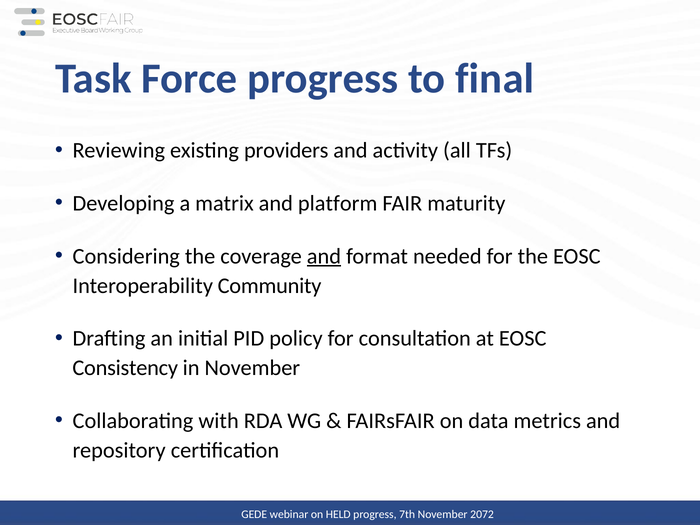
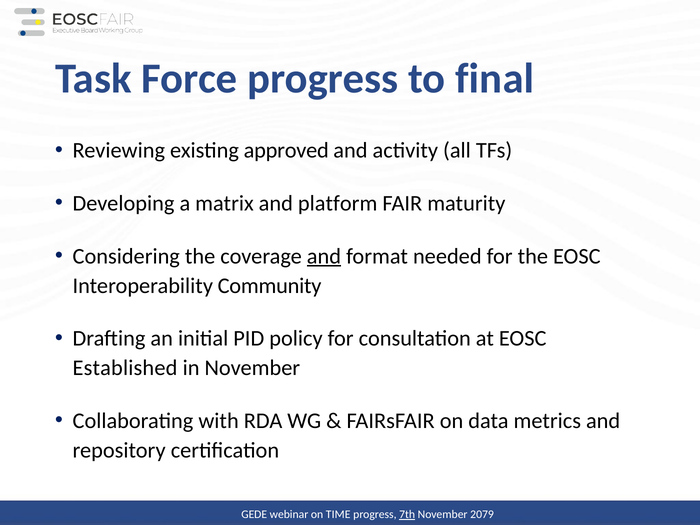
providers: providers -> approved (286, 151)
Consistency: Consistency -> Established (125, 368)
HELD: HELD -> TIME (338, 514)
7th underline: none -> present (407, 514)
2072: 2072 -> 2079 (482, 514)
